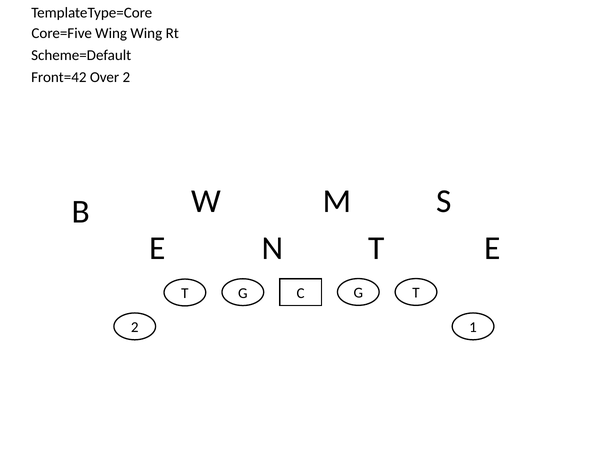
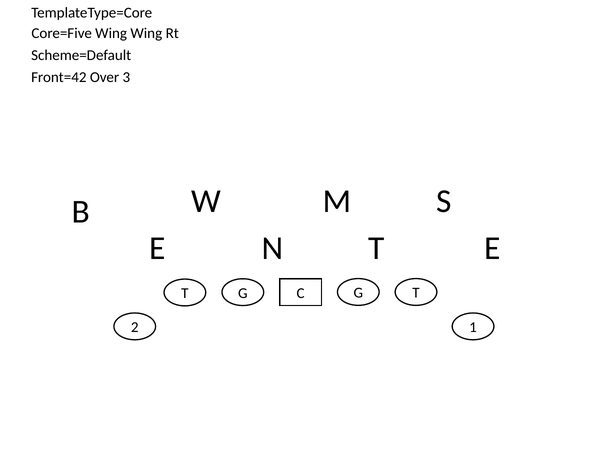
Over 2: 2 -> 3 (126, 78)
